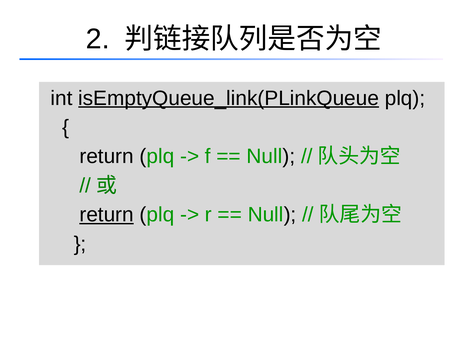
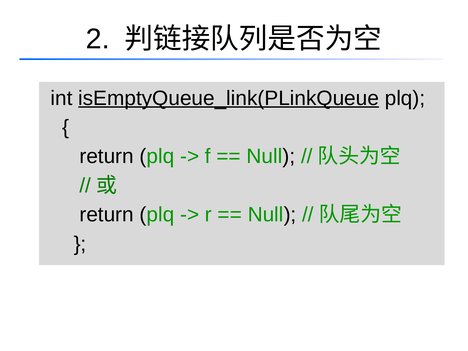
return underline: present -> none (107, 215)
